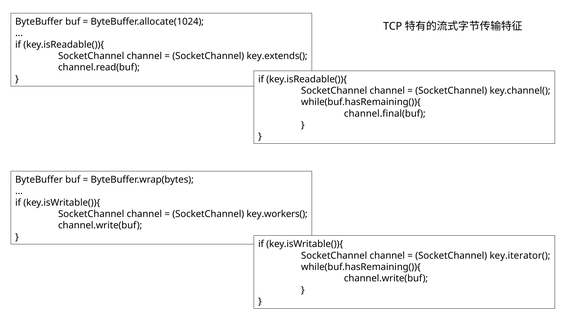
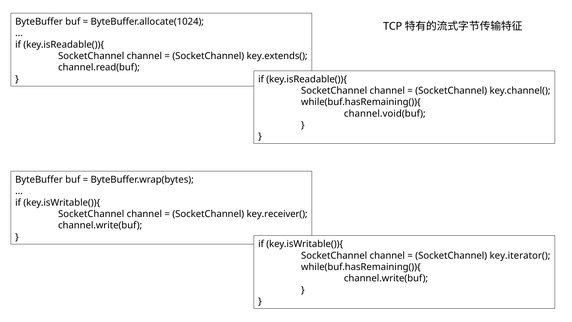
channel.final(buf: channel.final(buf -> channel.void(buf (385, 113)
key.workers(: key.workers( -> key.receiver( (277, 214)
